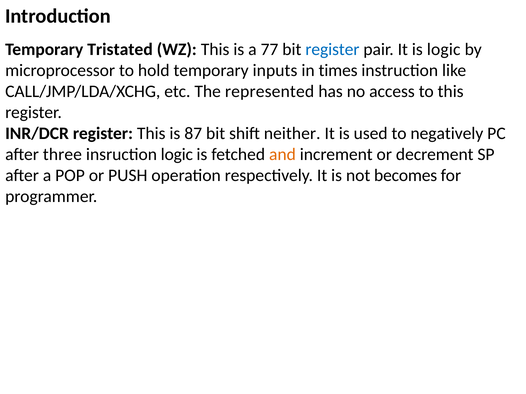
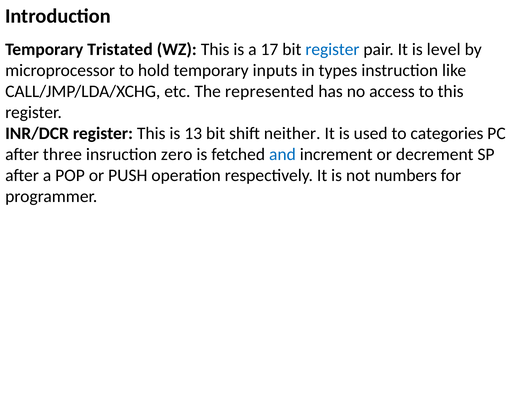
77: 77 -> 17 (269, 49)
is logic: logic -> level (444, 49)
times: times -> types (338, 70)
87: 87 -> 13 (193, 134)
negatively: negatively -> categories (447, 134)
insruction logic: logic -> zero (177, 155)
and colour: orange -> blue (282, 155)
becomes: becomes -> numbers (406, 176)
